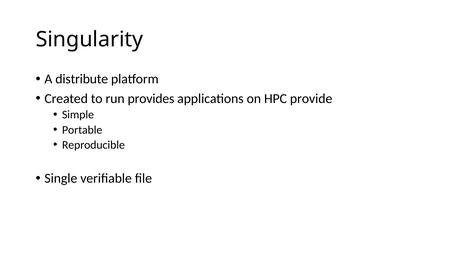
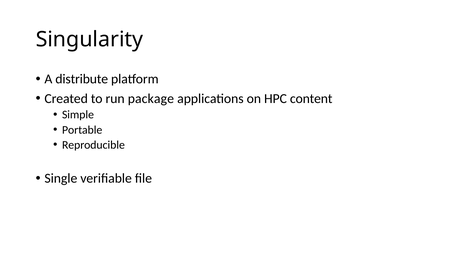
provides: provides -> package (151, 99)
provide: provide -> content (311, 99)
